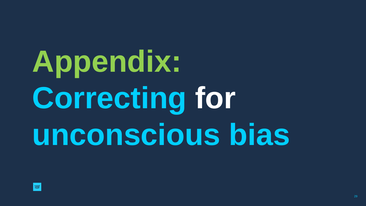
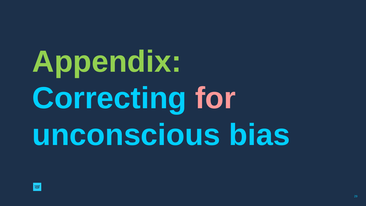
for colour: white -> pink (215, 98)
